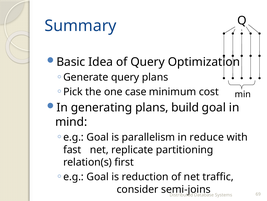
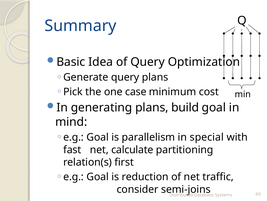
reduce: reduce -> special (207, 137)
replicate: replicate -> calculate (132, 149)
